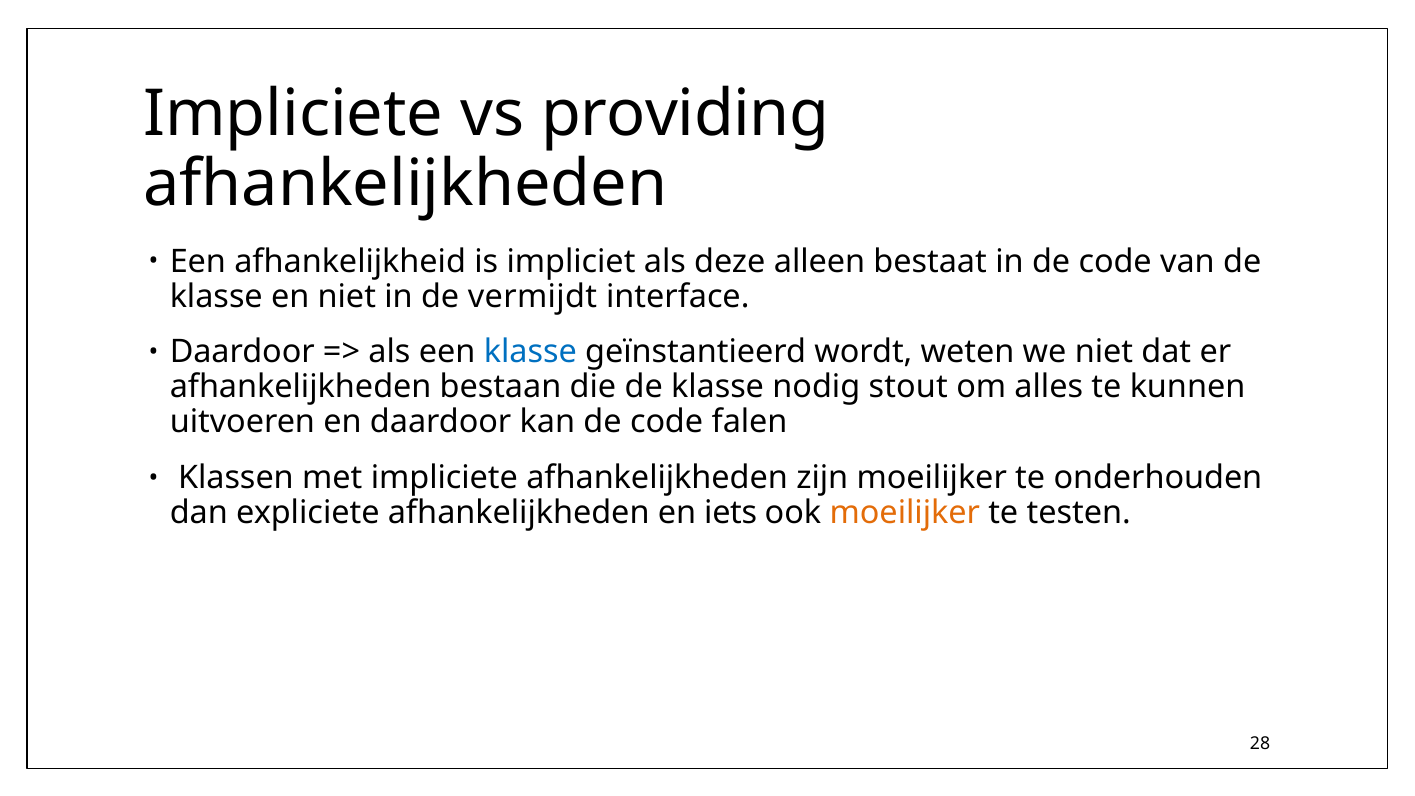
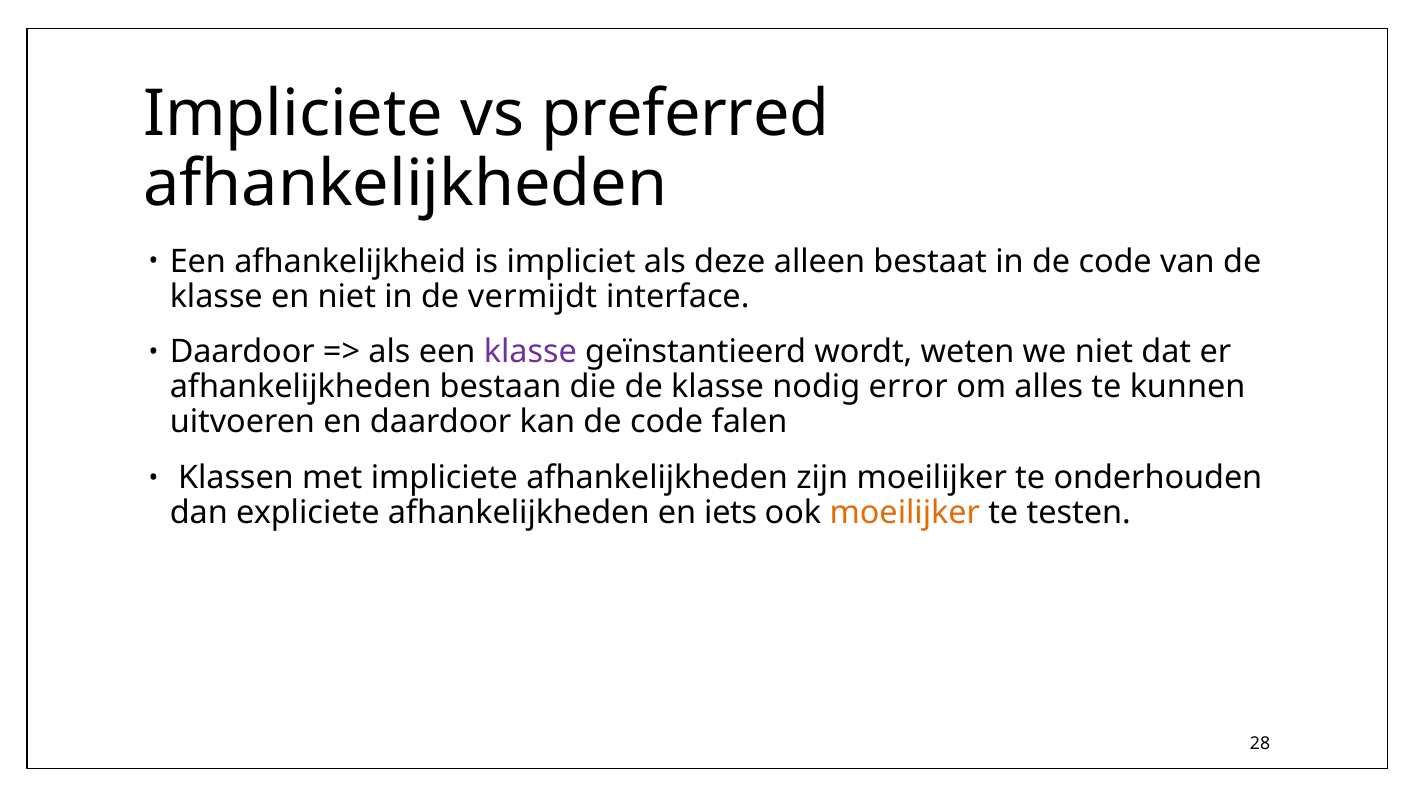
providing: providing -> preferred (685, 114)
klasse colour: blue -> purple (530, 352)
stout: stout -> error (908, 387)
